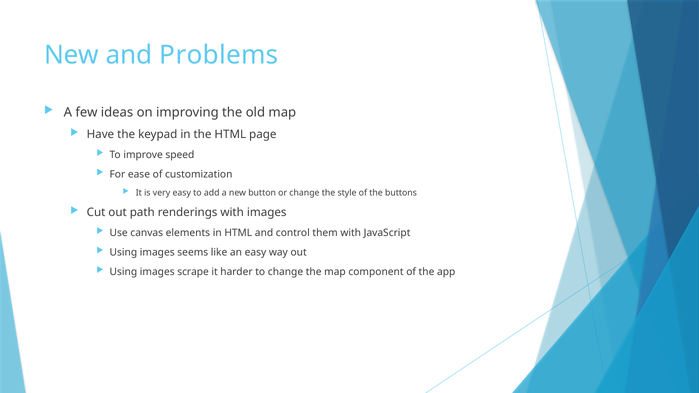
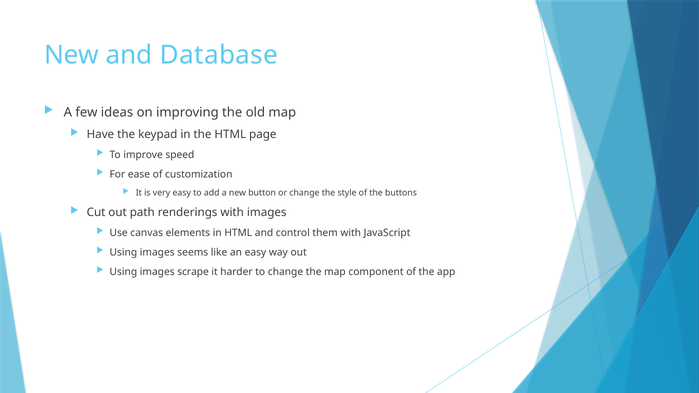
Problems: Problems -> Database (219, 55)
